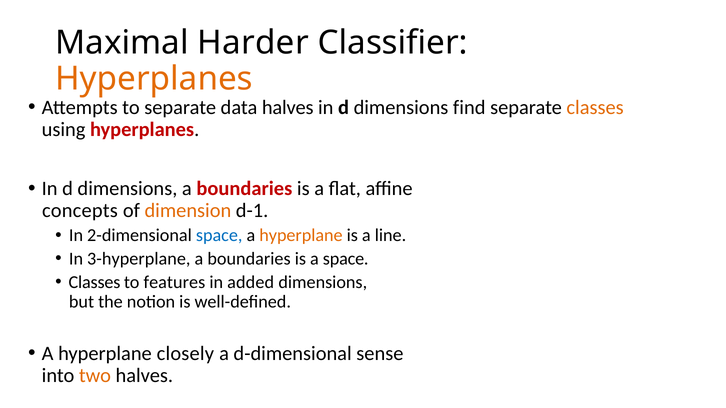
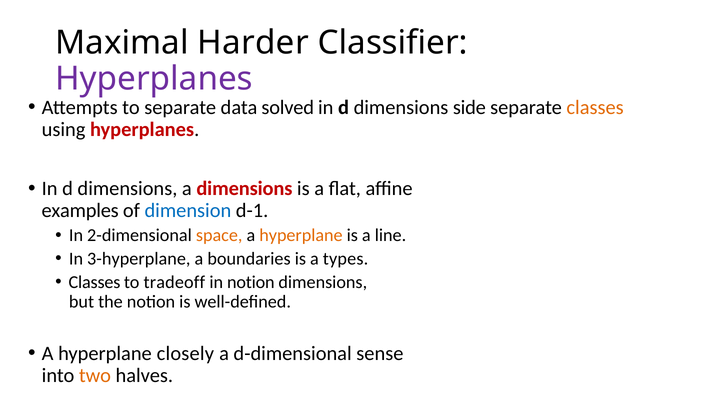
Hyperplanes colour: orange -> purple (154, 79)
data halves: halves -> solved (288, 107)
find: find -> side (469, 107)
dimensions a boundaries: boundaries -> dimensions (244, 189)
concepts: concepts -> examples (80, 211)
dimension colour: orange -> blue (188, 211)
space colour: blue -> orange (219, 236)
a space: space -> types (346, 259)
features: features -> tradeoff (174, 282)
in added: added -> notion (251, 282)
